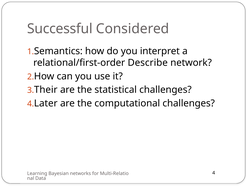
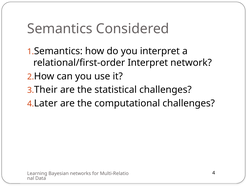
Successful: Successful -> Semantics (60, 29)
relational/first-order Describe: Describe -> Interpret (148, 62)
